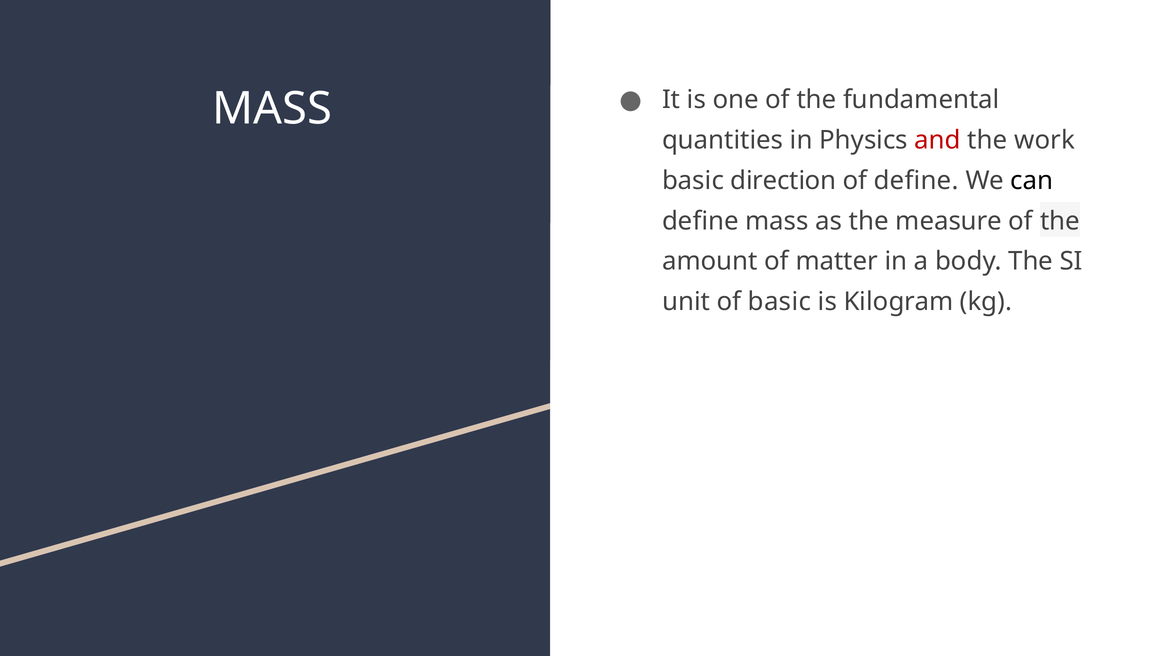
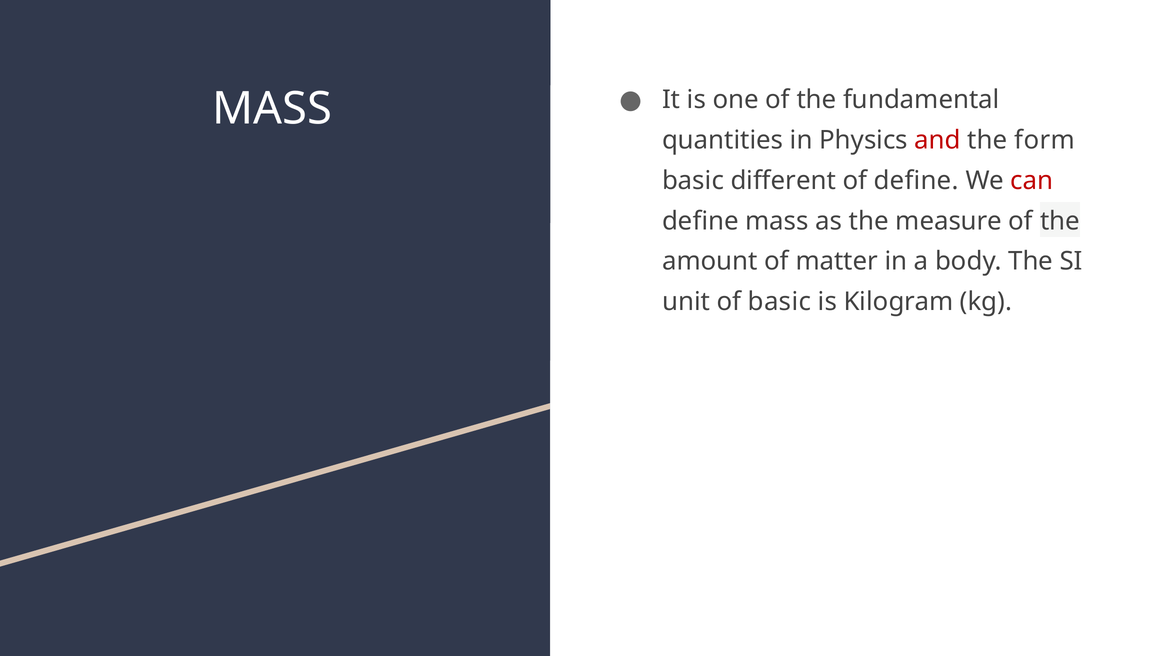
work: work -> form (1045, 140)
direction: direction -> different (783, 181)
can colour: black -> red (1032, 181)
